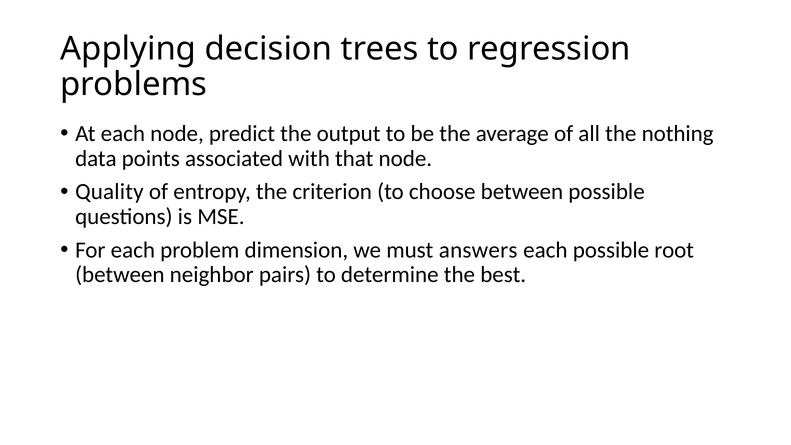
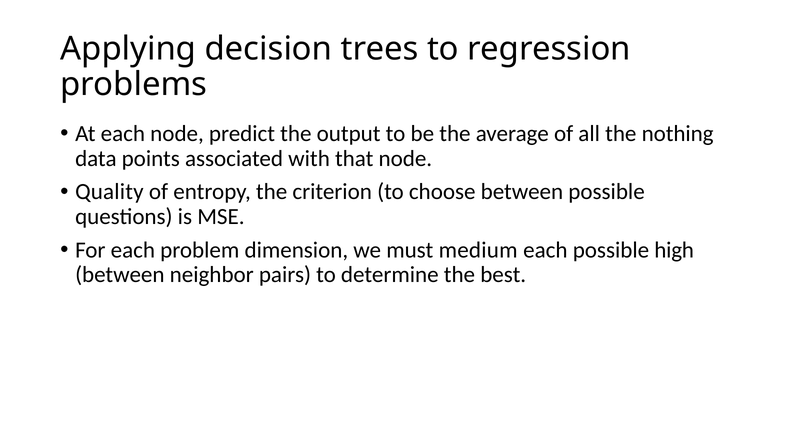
answers: answers -> medium (478, 250)
root: root -> high (674, 250)
